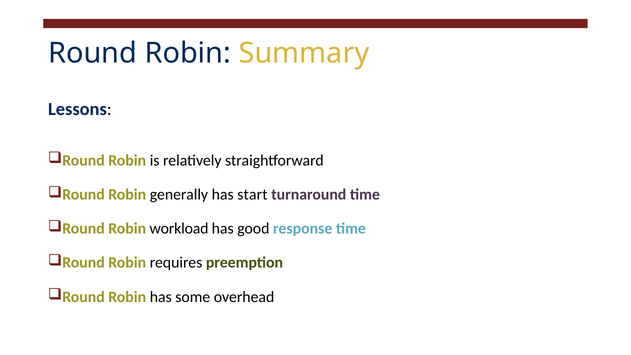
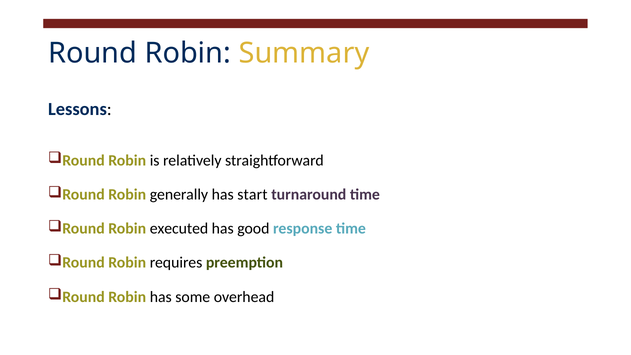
workload: workload -> executed (179, 229)
